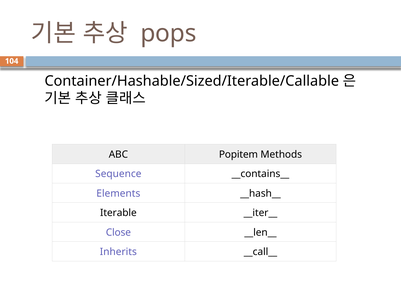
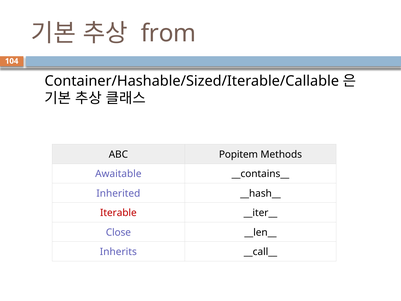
pops: pops -> from (168, 33)
Sequence: Sequence -> Awaitable (118, 174)
Elements: Elements -> Inherited (118, 193)
Iterable colour: black -> red (118, 213)
